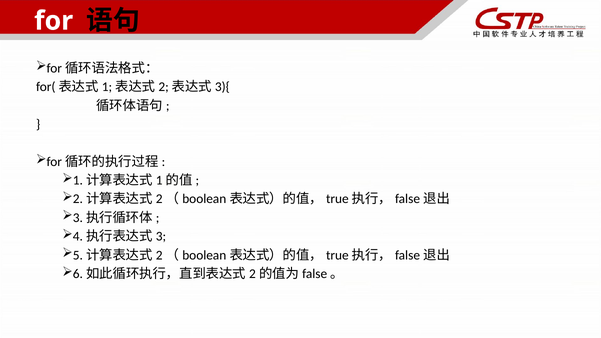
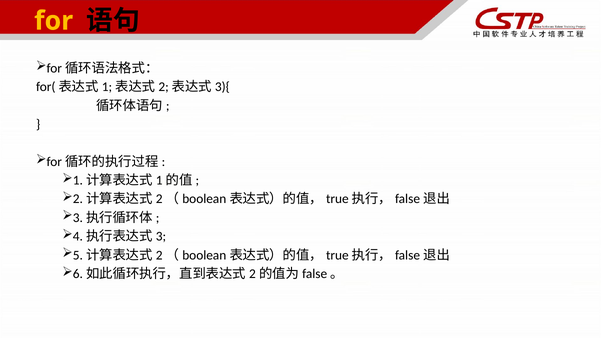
for colour: white -> yellow (54, 21)
